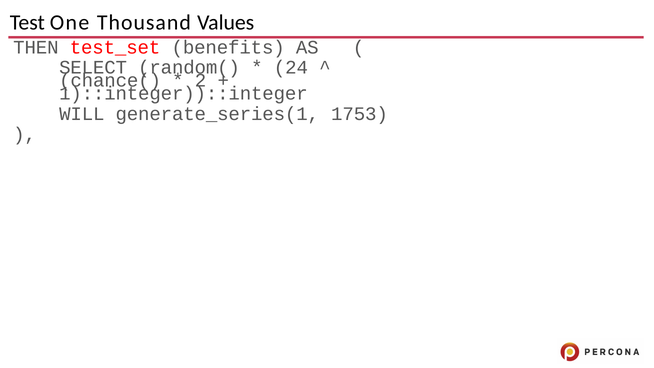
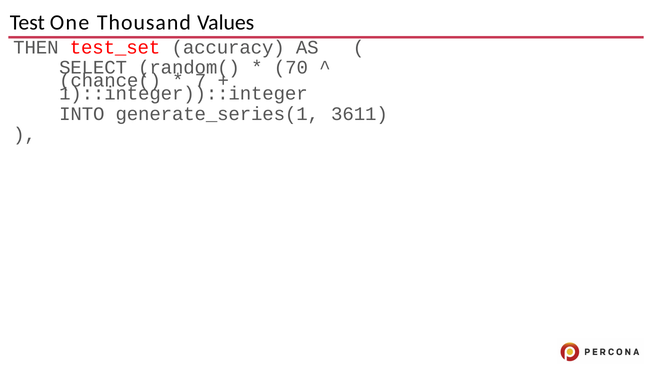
benefits: benefits -> accuracy (228, 48)
24: 24 -> 70 (291, 67)
2: 2 -> 7 (201, 80)
WILL: WILL -> INTO (82, 114)
1753: 1753 -> 3611 (359, 114)
